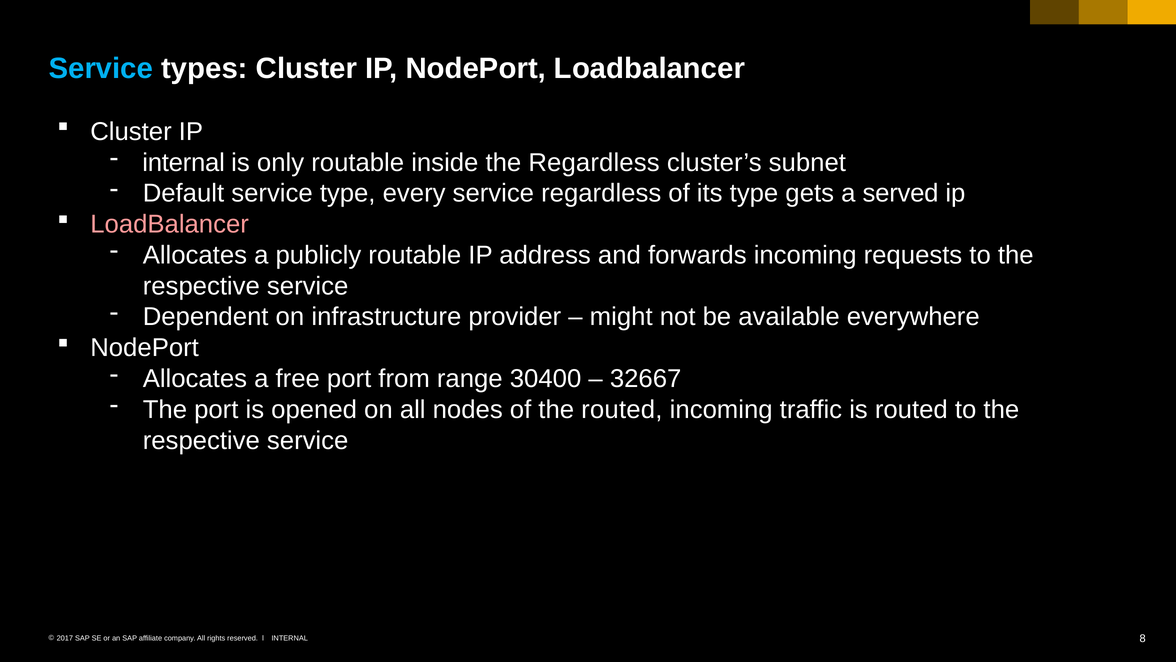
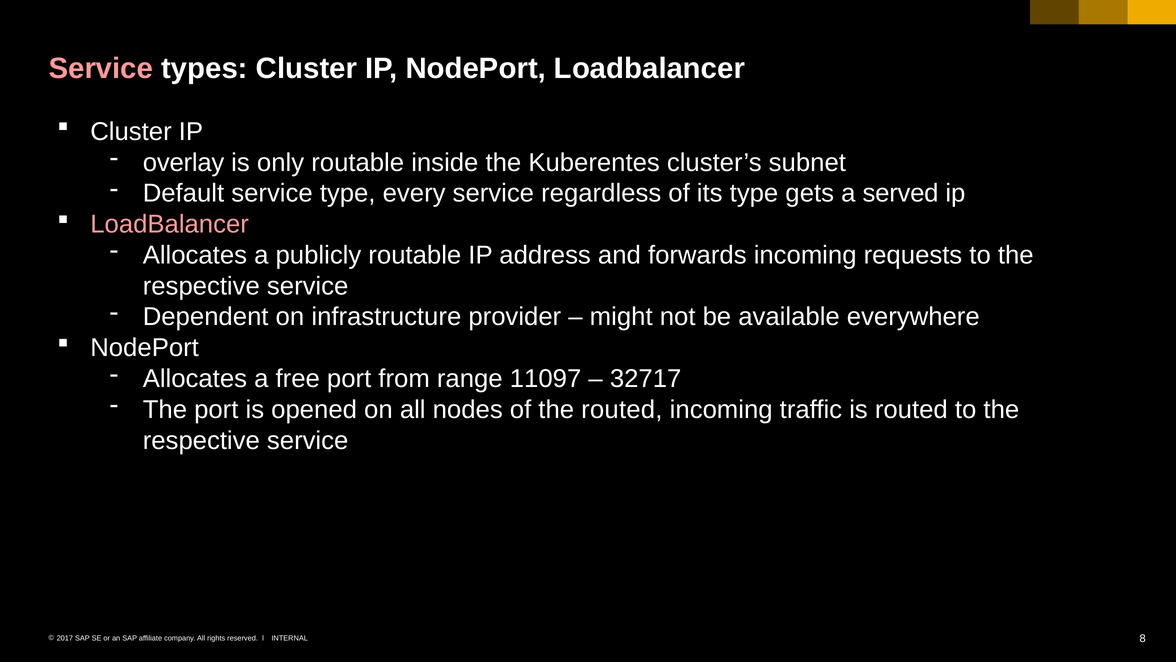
Service colour: light blue -> pink (101, 68)
internal: internal -> overlay (184, 162)
the Regardless: Regardless -> Kuberentes (594, 162)
30400: 30400 -> 11097 (546, 378)
32667: 32667 -> 32717 (646, 378)
